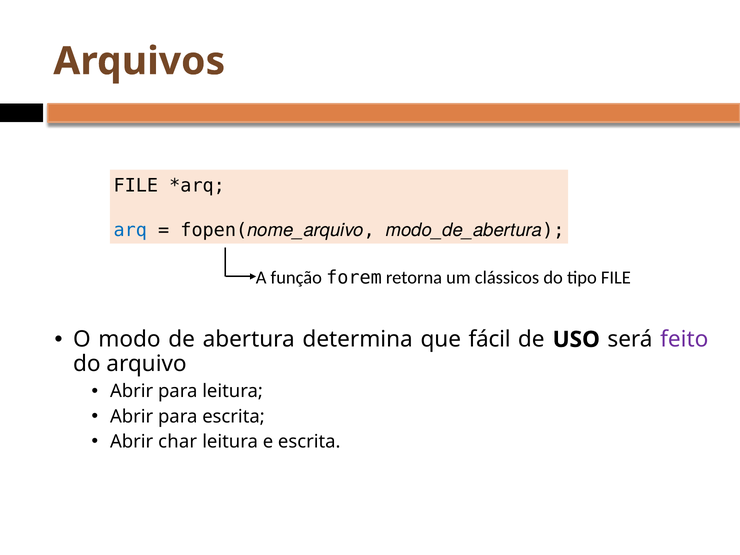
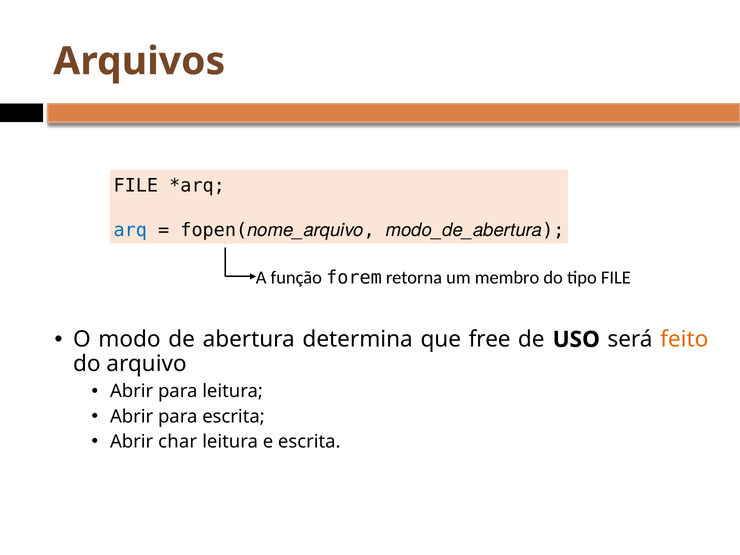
clássicos: clássicos -> membro (507, 277)
fácil: fácil -> free (490, 340)
feito colour: purple -> orange (684, 340)
